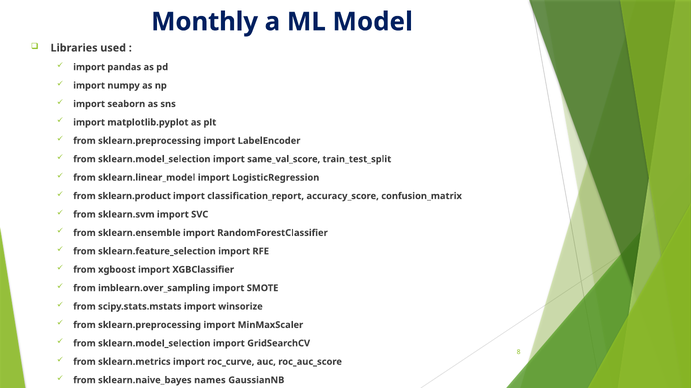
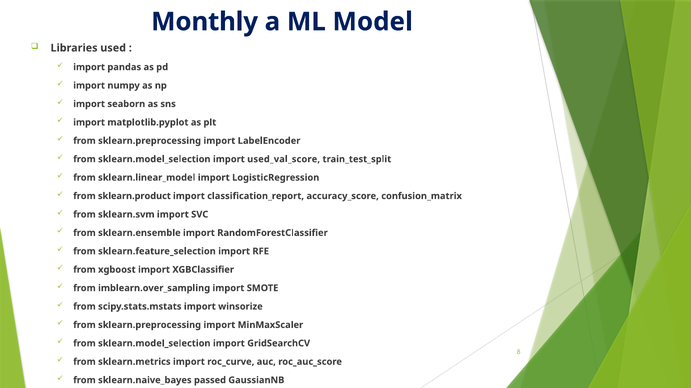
same_val_score: same_val_score -> used_val_score (284, 159)
names: names -> passed (210, 381)
